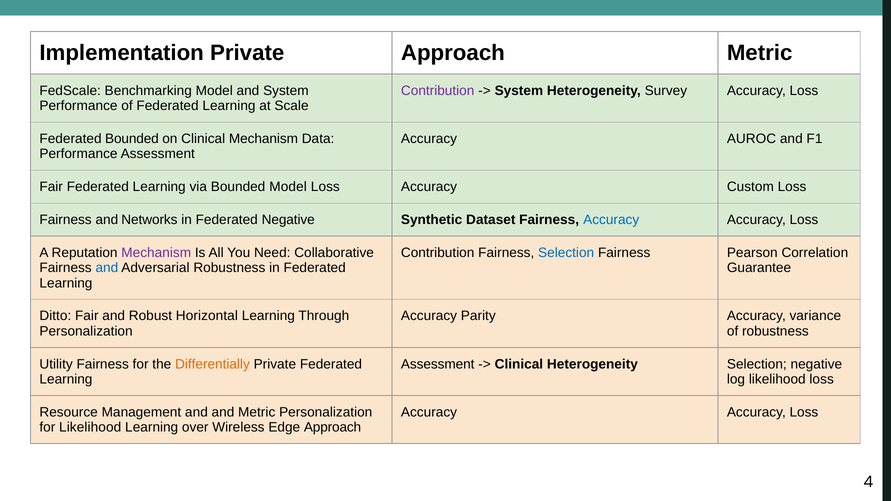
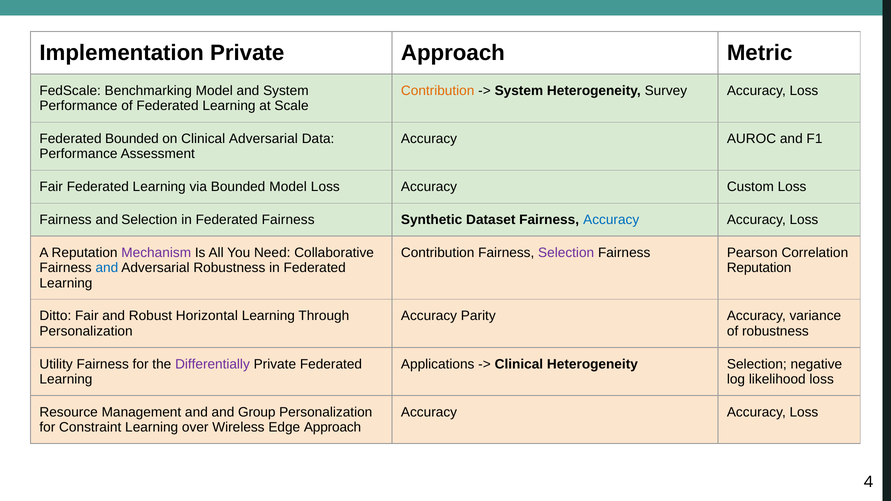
Contribution colour: purple -> orange (438, 91)
Clinical Mechanism: Mechanism -> Adversarial (263, 139)
and Networks: Networks -> Selection (149, 220)
Federated Negative: Negative -> Fairness (288, 220)
Selection colour: blue -> purple (566, 253)
Guarantee: Guarantee -> Reputation (759, 268)
Differentially colour: orange -> purple (212, 364)
Assessment: Assessment -> Applications (438, 364)
and Metric: Metric -> Group (257, 412)
for Likelihood: Likelihood -> Constraint (90, 427)
